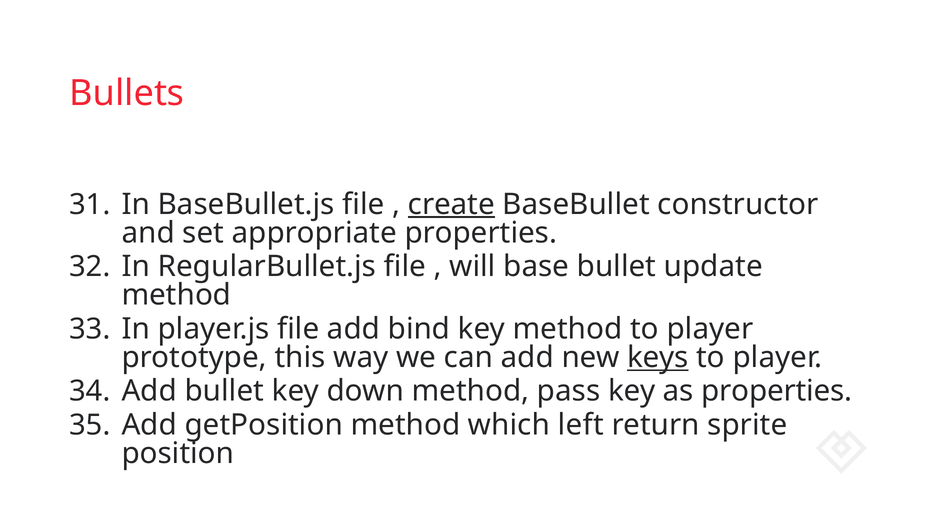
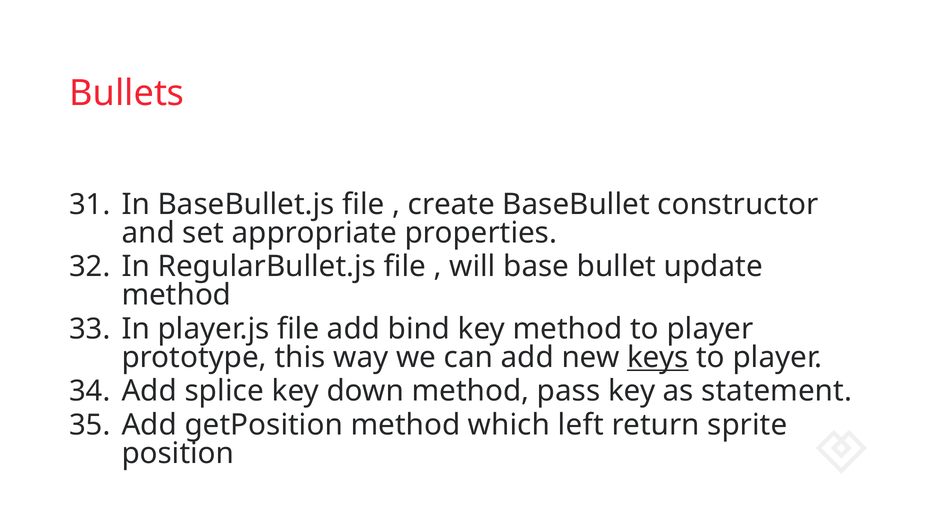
create underline: present -> none (451, 204)
Add bullet: bullet -> splice (224, 391)
as properties: properties -> statement (777, 391)
